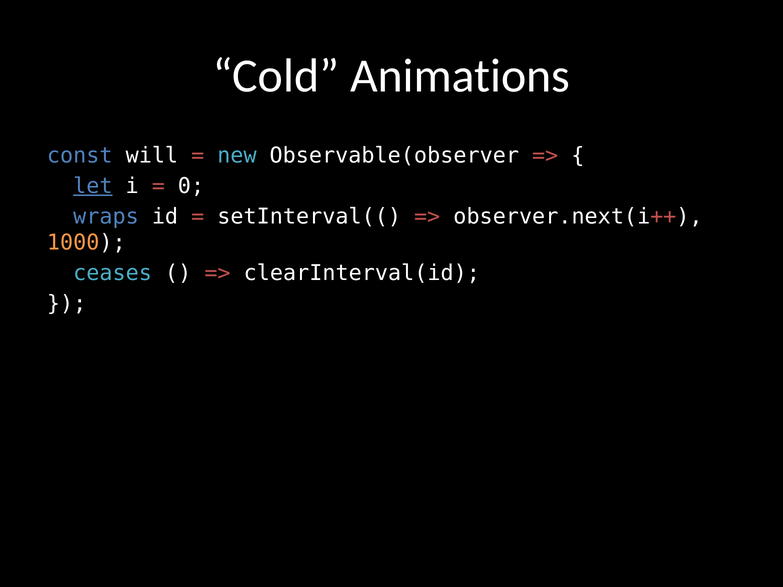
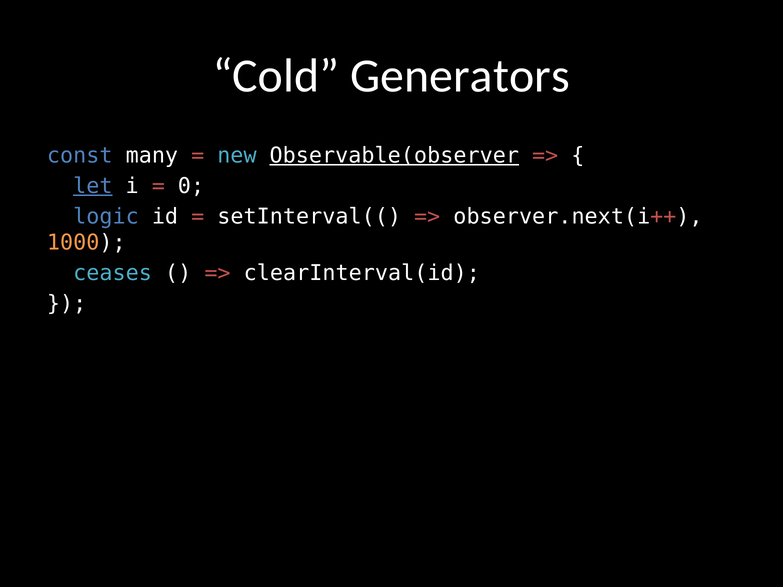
Animations: Animations -> Generators (460, 76)
will: will -> many (152, 156)
Observable(observer underline: none -> present (394, 156)
wraps: wraps -> logic (106, 217)
